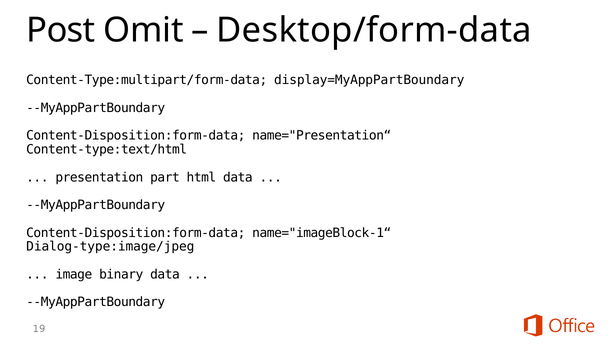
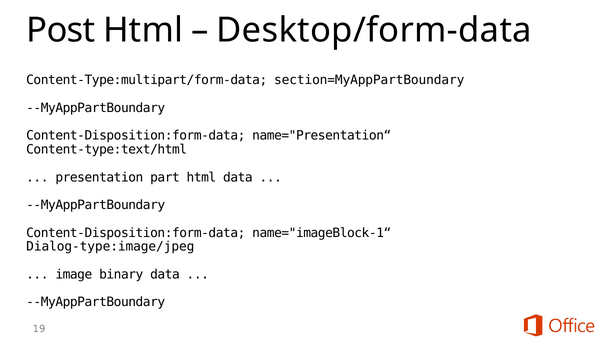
Post Omit: Omit -> Html (143, 30)
display=MyAppPartBoundary: display=MyAppPartBoundary -> section=MyAppPartBoundary (369, 80)
